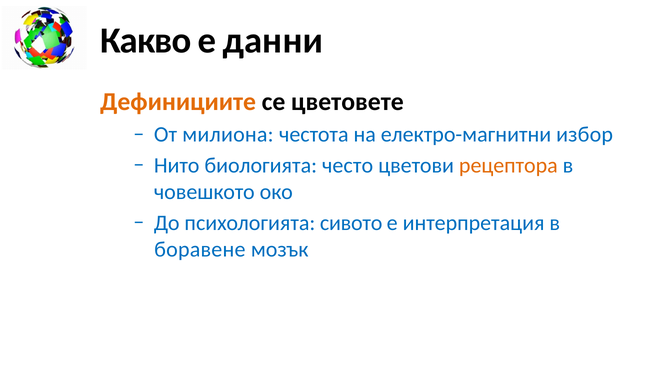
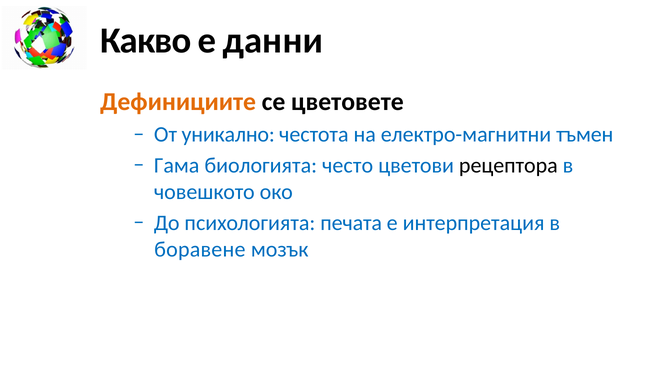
милиона: милиона -> уникално (228, 135)
избор: избор -> тъмен (585, 135)
Нито: Нито -> Гама (177, 165)
рецептора colour: orange -> black (508, 165)
сивото: сивото -> печата (351, 223)
